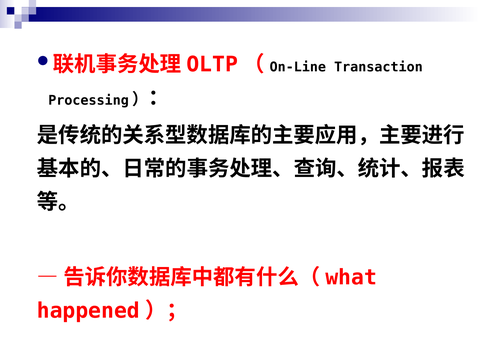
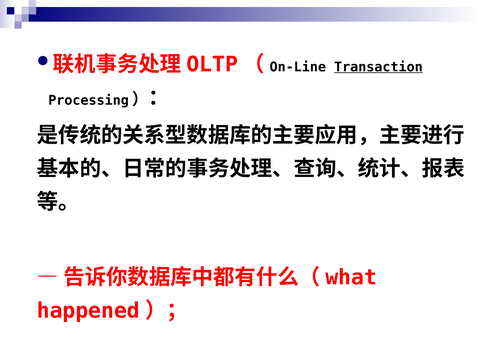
Transaction underline: none -> present (378, 67)
